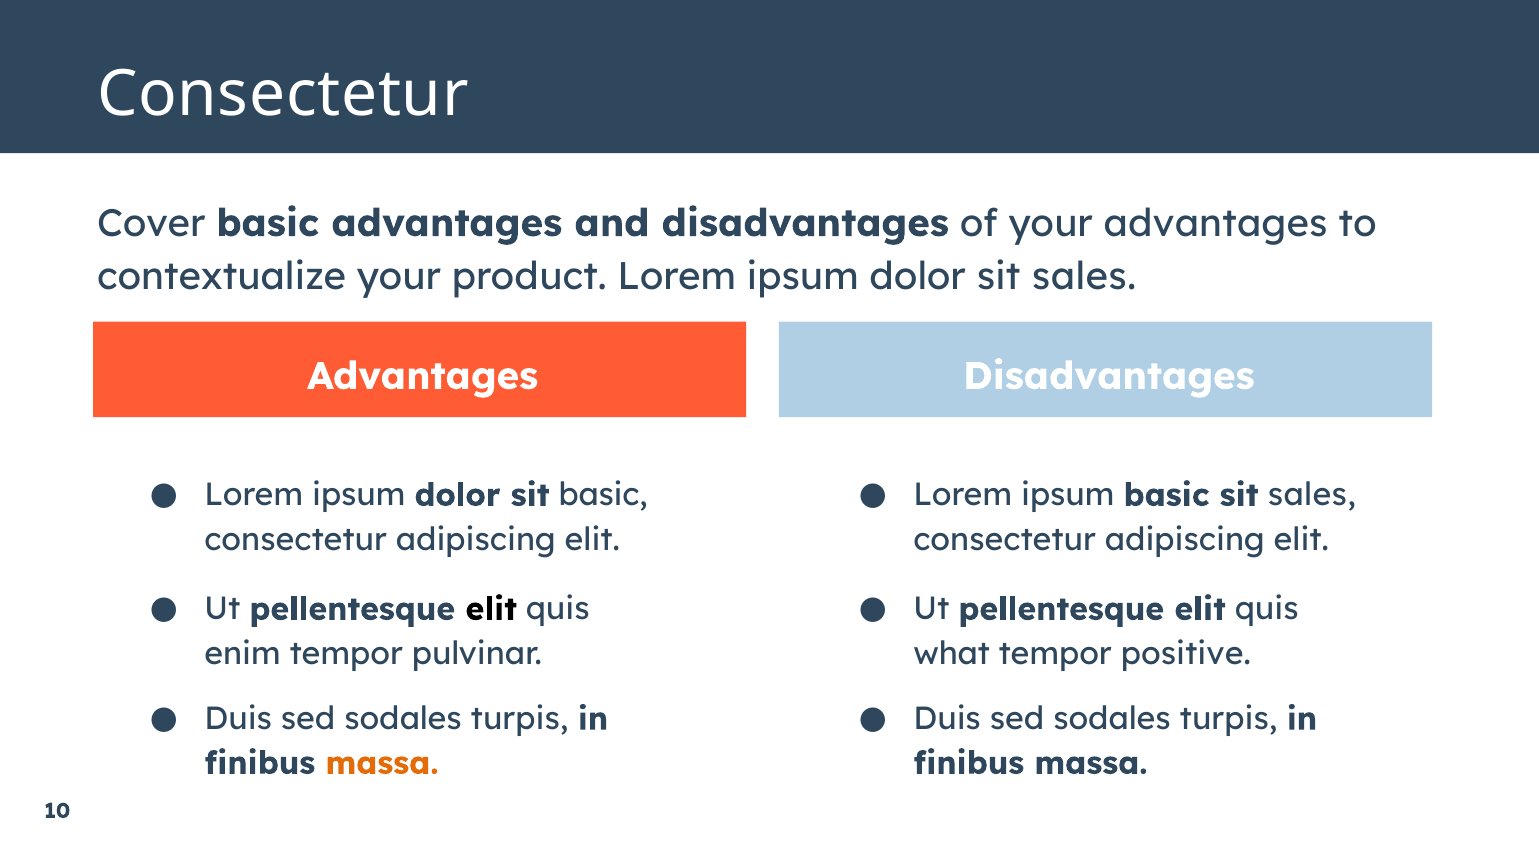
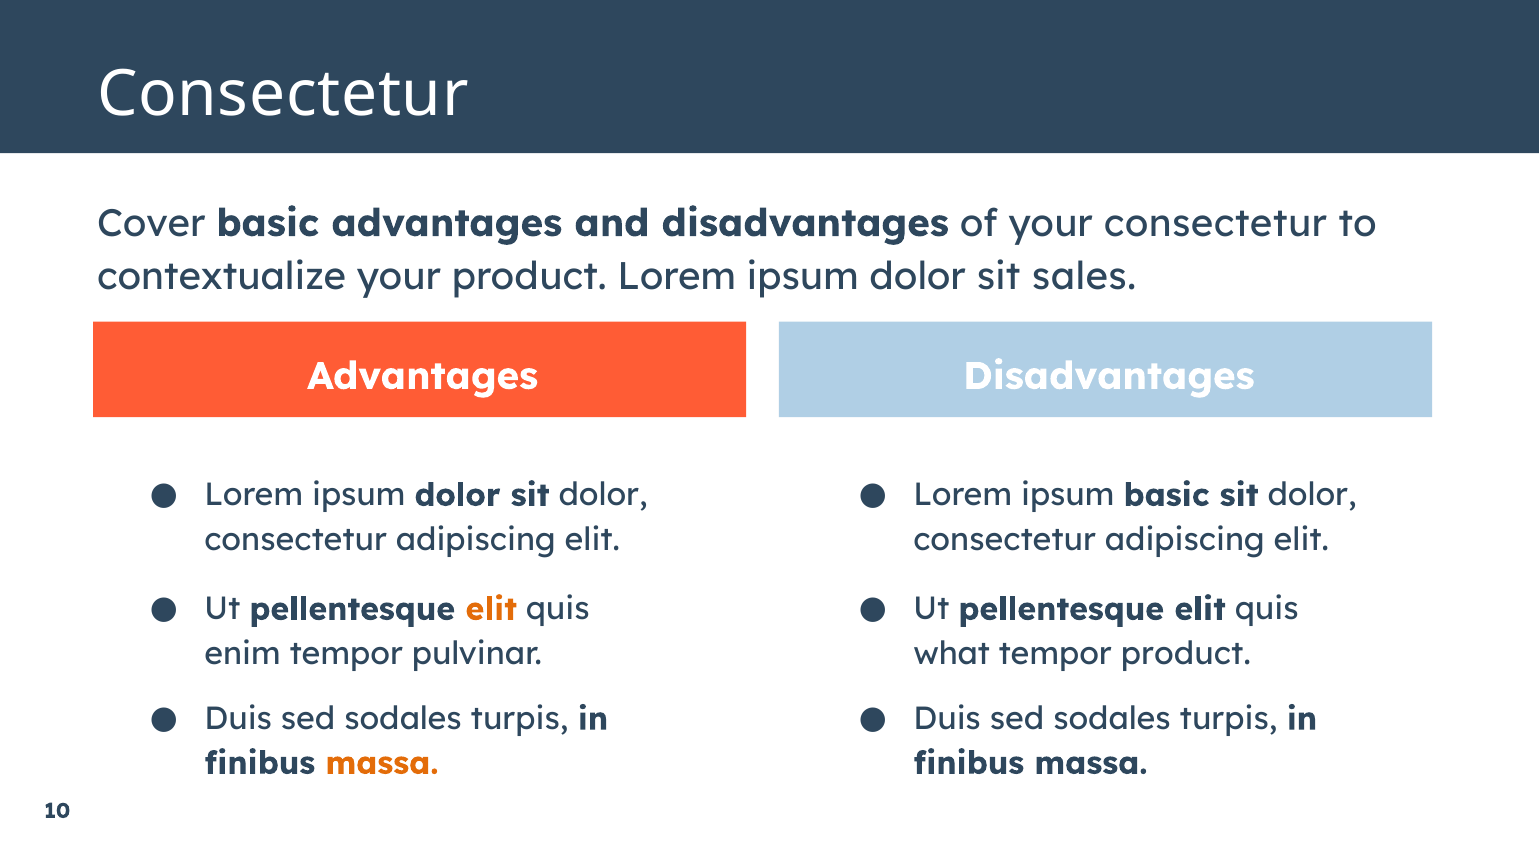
your advantages: advantages -> consectetur (1215, 224)
dolor sit basic: basic -> dolor (603, 496)
sales: sales -> dolor (1312, 496)
elit colour: black -> orange (491, 610)
tempor positive: positive -> product (1186, 654)
